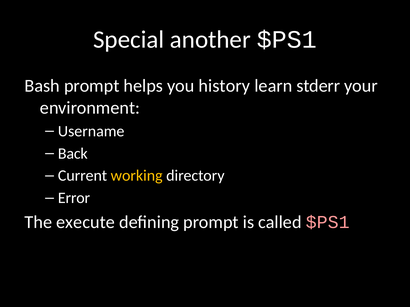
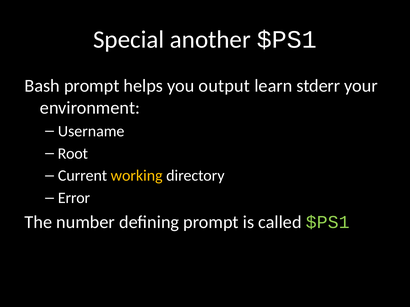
history: history -> output (224, 86)
Back: Back -> Root (73, 154)
execute: execute -> number (86, 223)
$PS1 colour: pink -> light green (328, 223)
